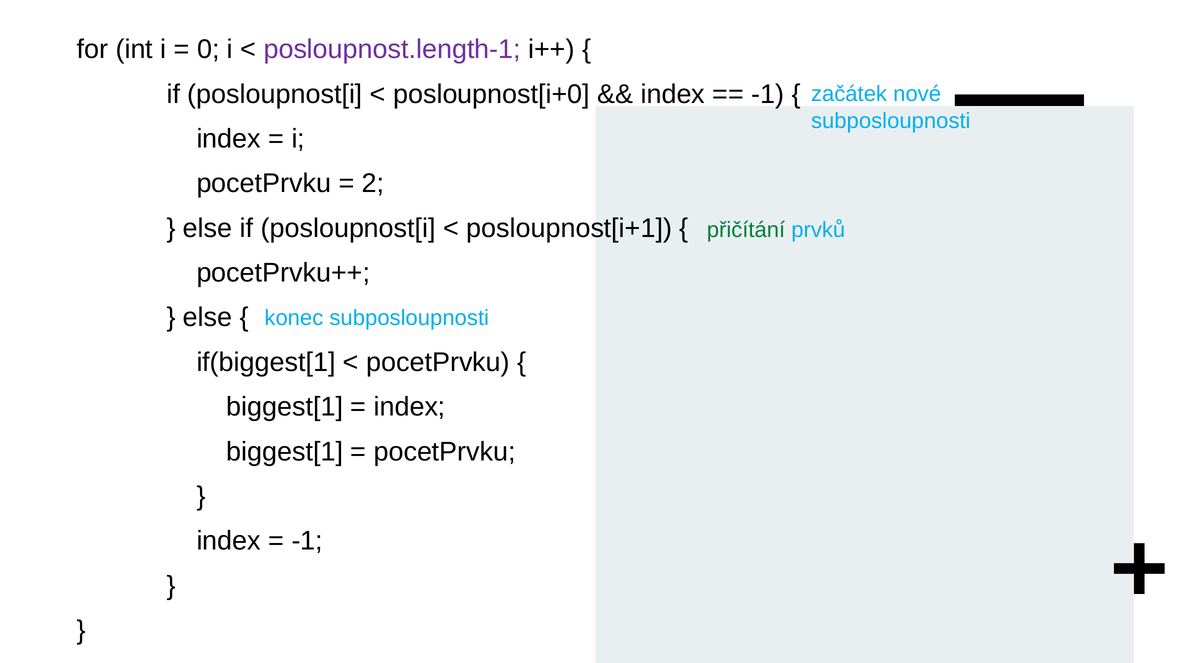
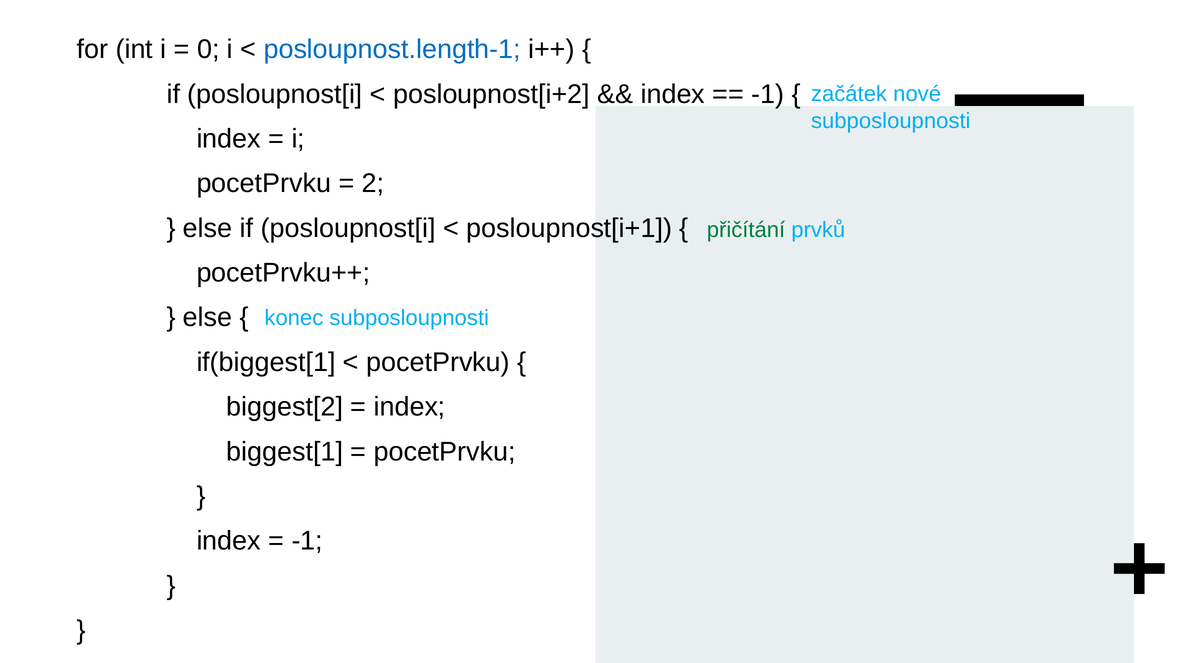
posloupnost.length-1 colour: purple -> blue (392, 49)
posloupnost[i+0: posloupnost[i+0 -> posloupnost[i+2 (491, 94)
biggest[1: biggest[1 -> biggest[2 (285, 407)
